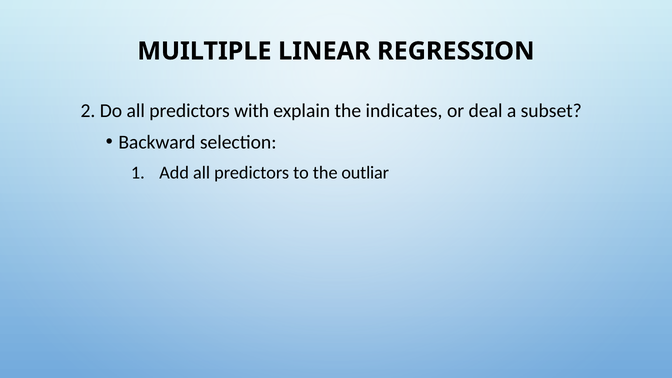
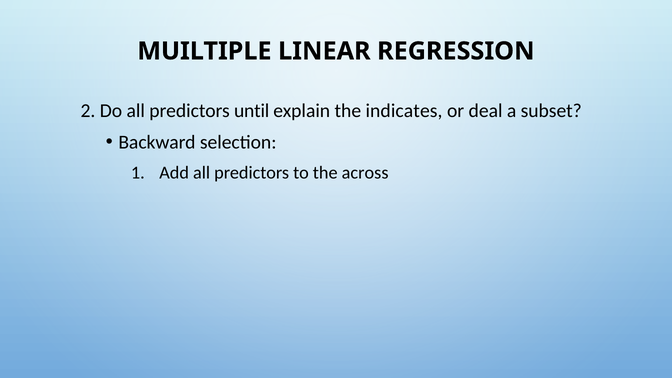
with: with -> until (252, 111)
outliar: outliar -> across (365, 173)
